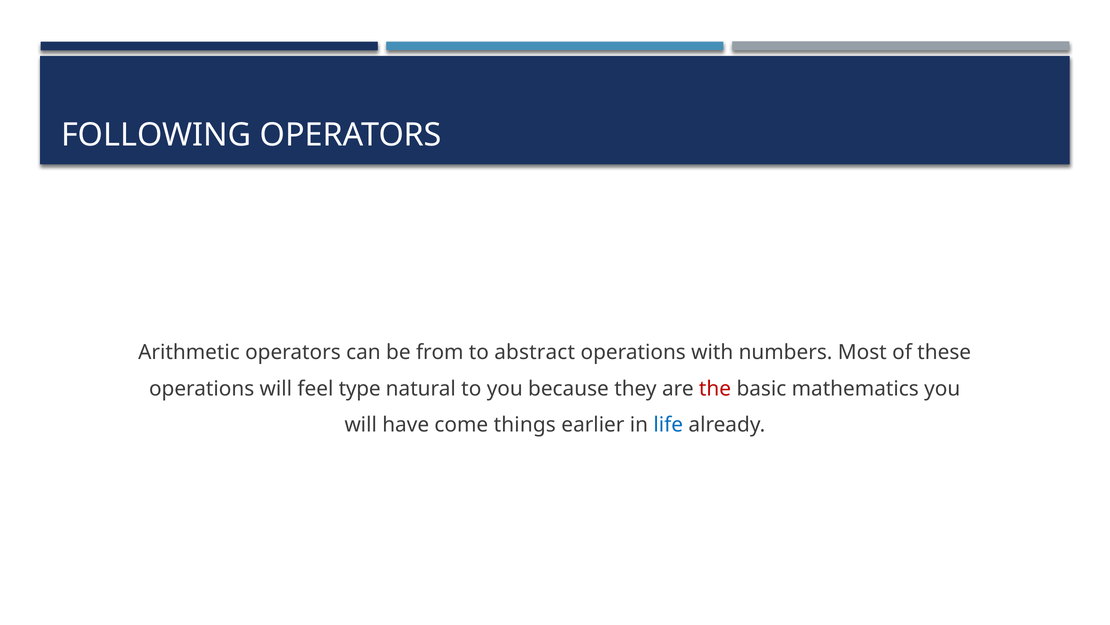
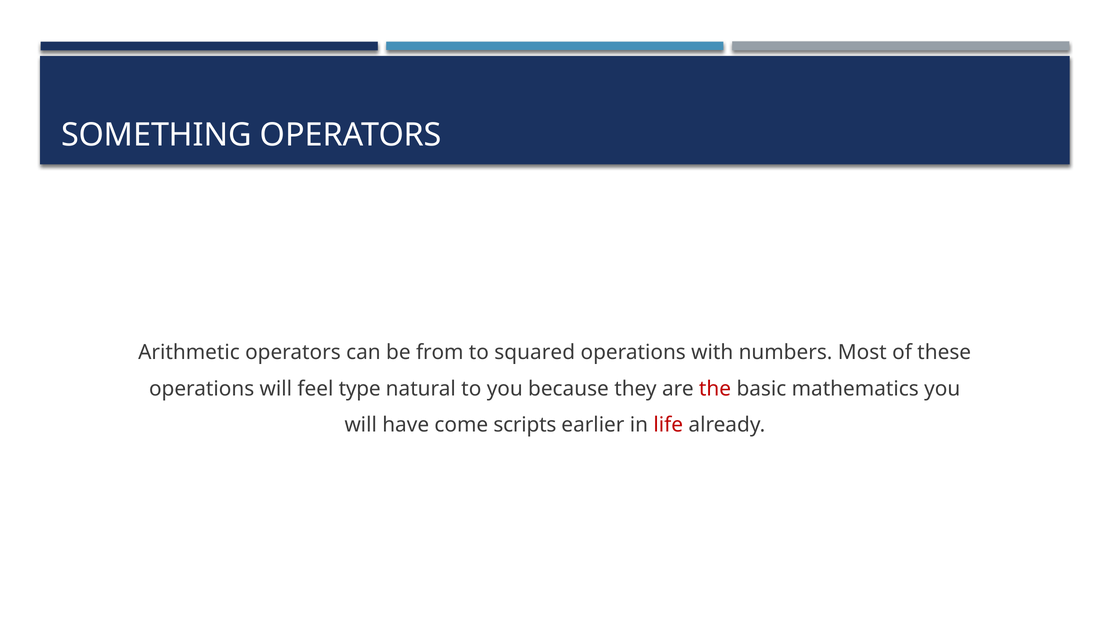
FOLLOWING: FOLLOWING -> SOMETHING (156, 135)
abstract: abstract -> squared (535, 352)
things: things -> scripts (525, 424)
life colour: blue -> red (668, 424)
